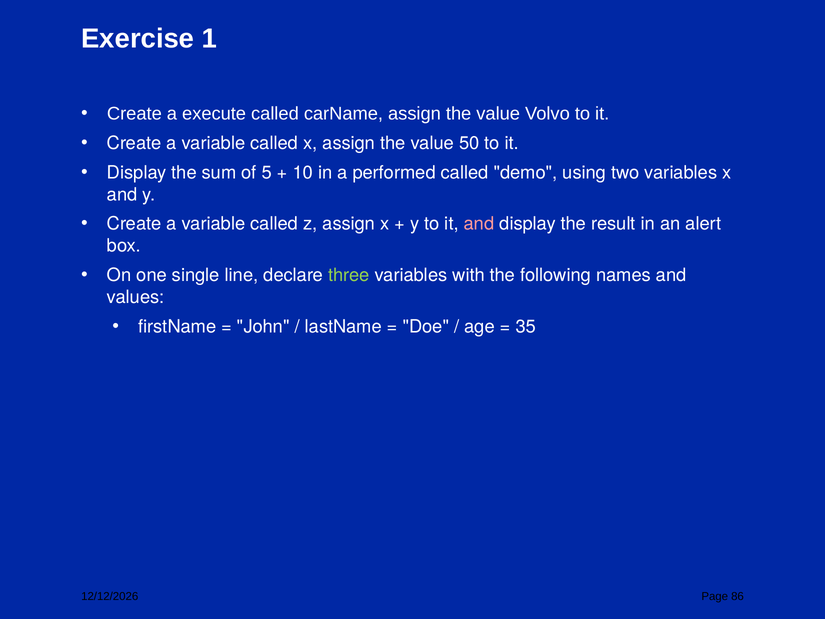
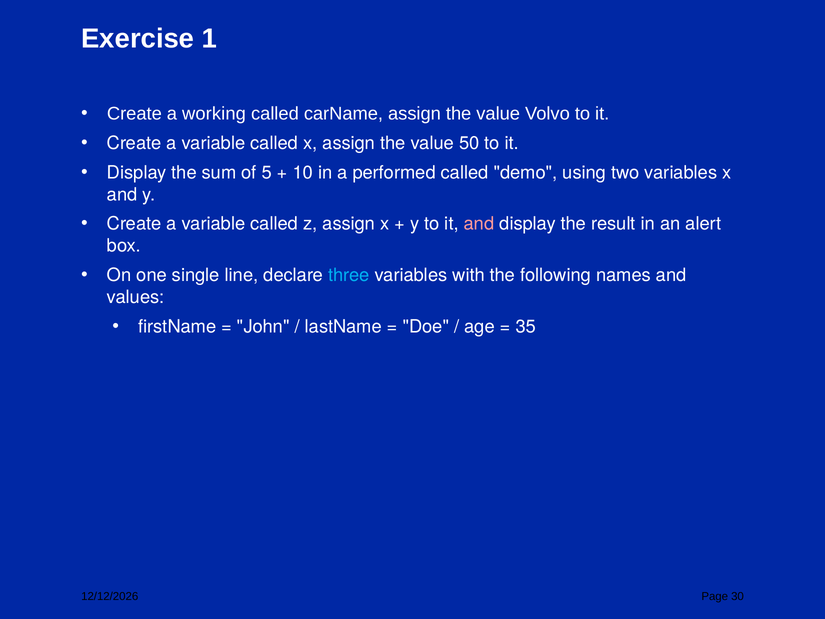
execute: execute -> working (214, 114)
three colour: light green -> light blue (349, 275)
86: 86 -> 30 (737, 596)
